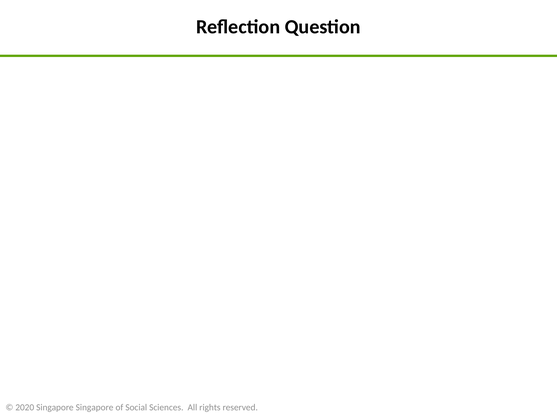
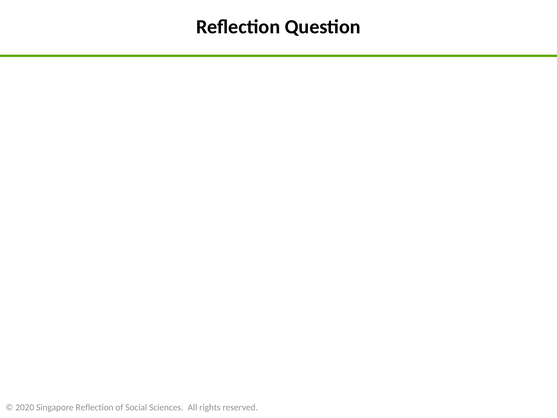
Singapore Singapore: Singapore -> Reflection (95, 407)
